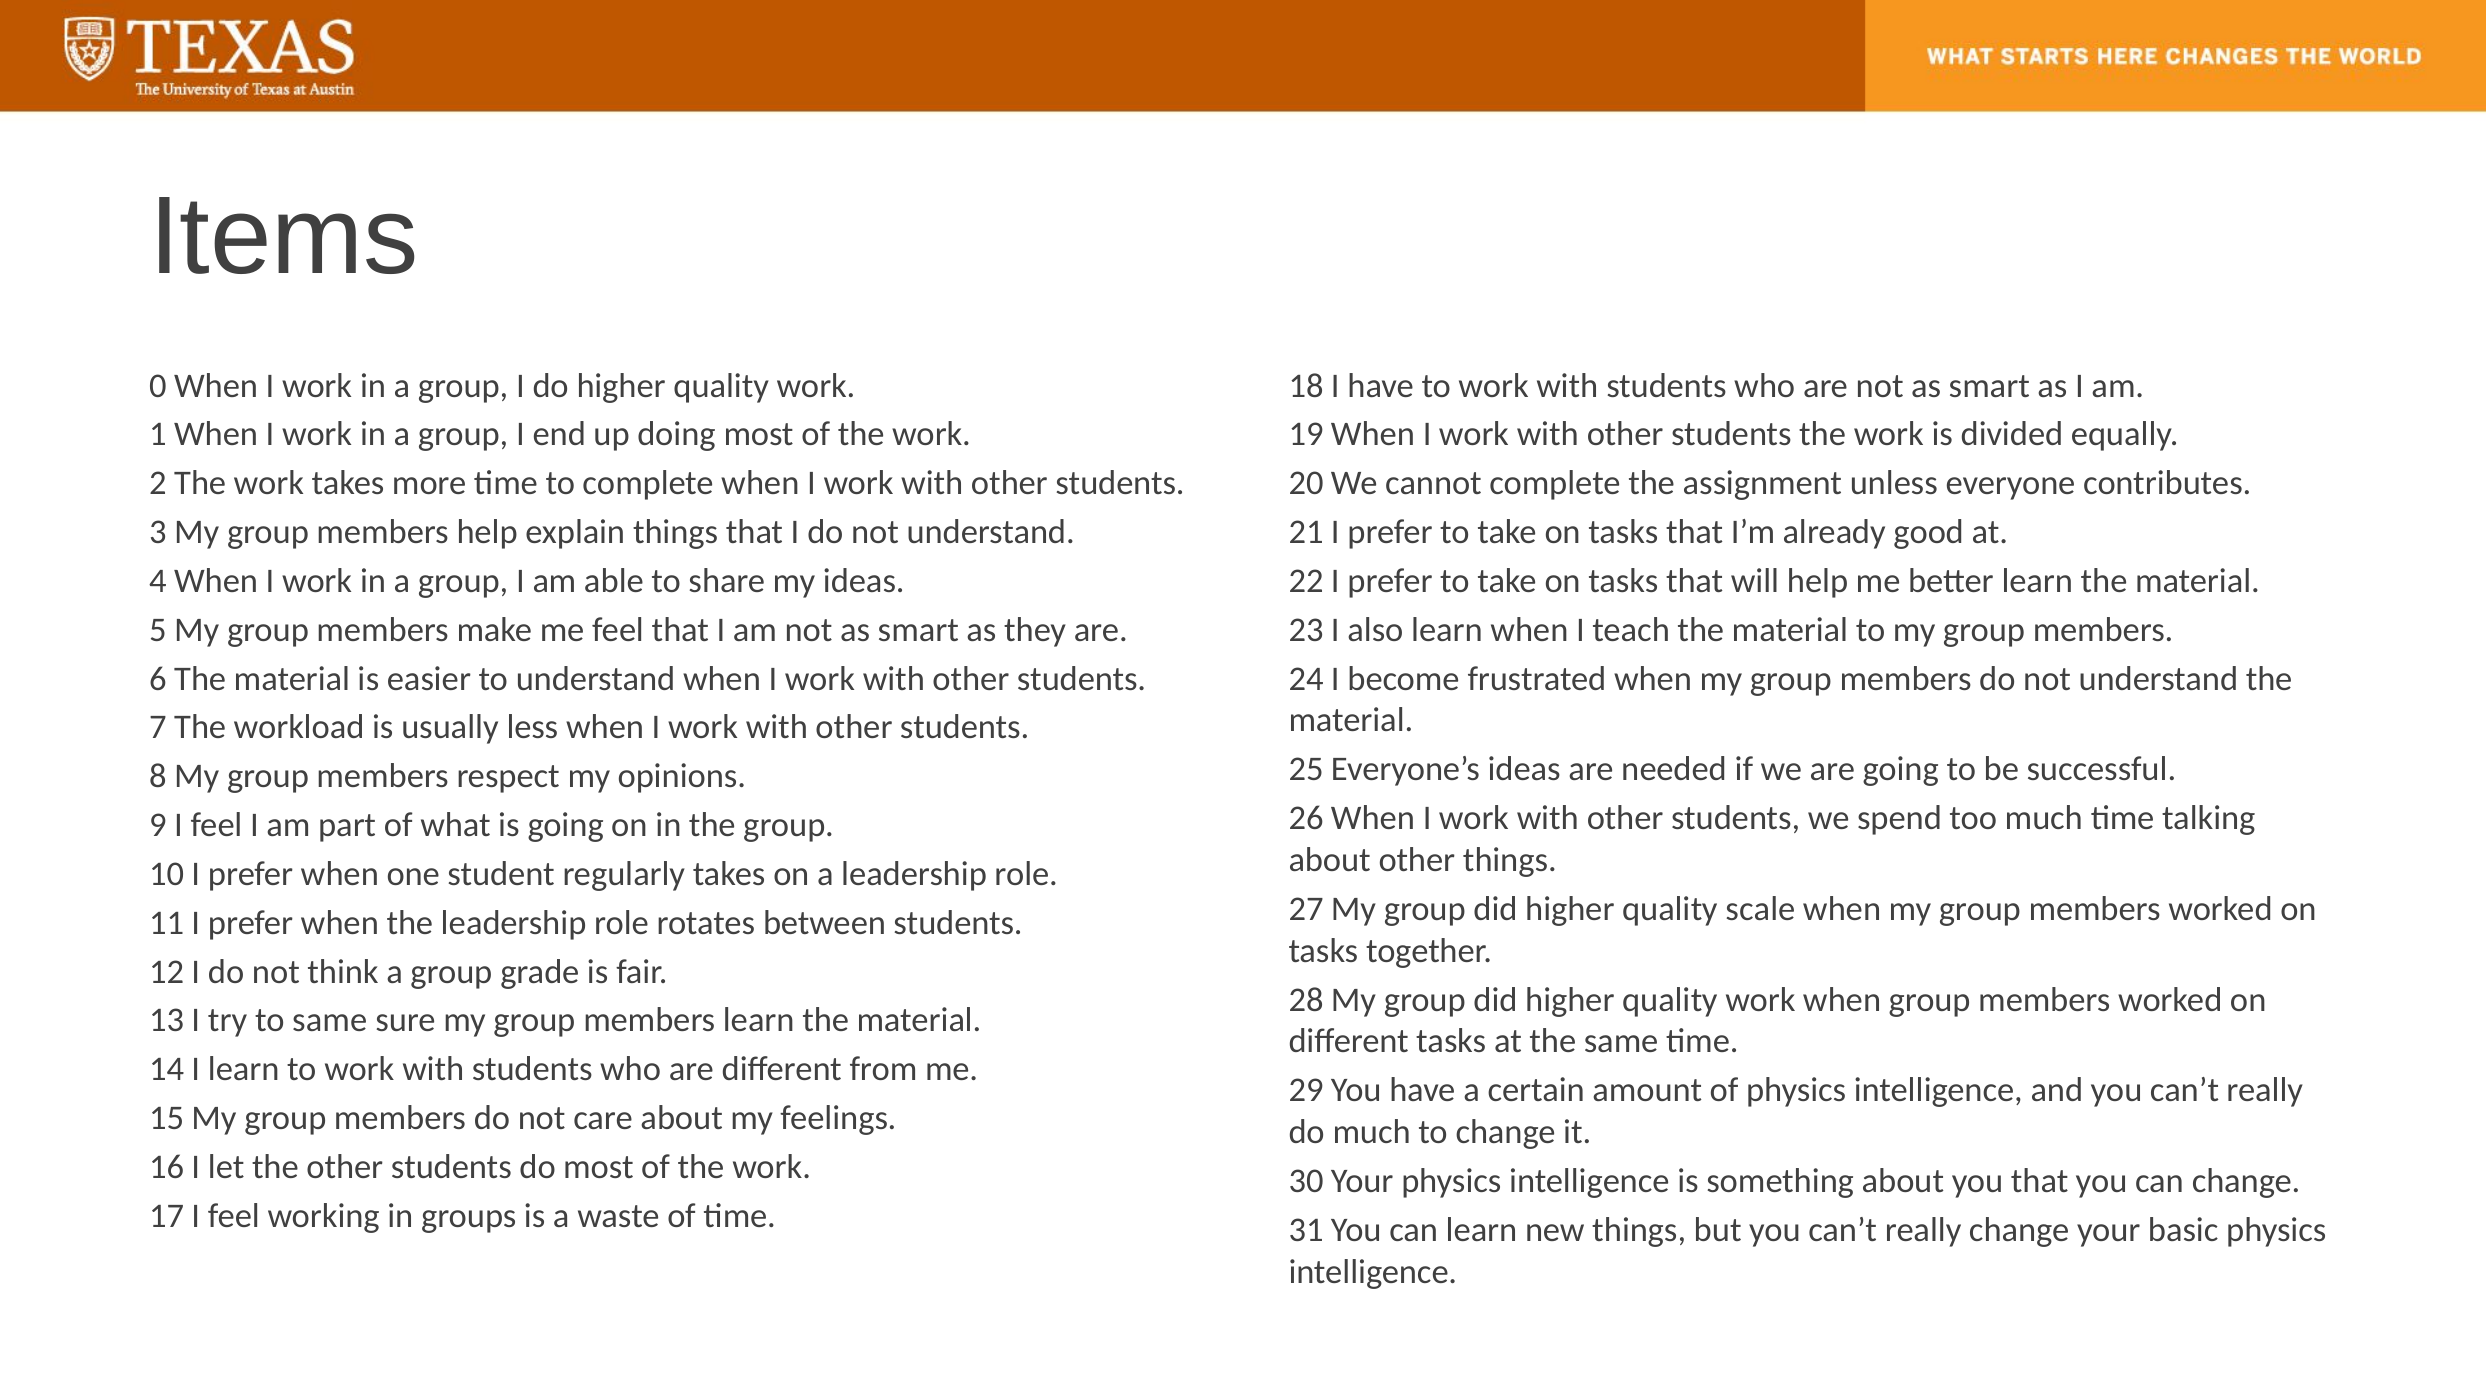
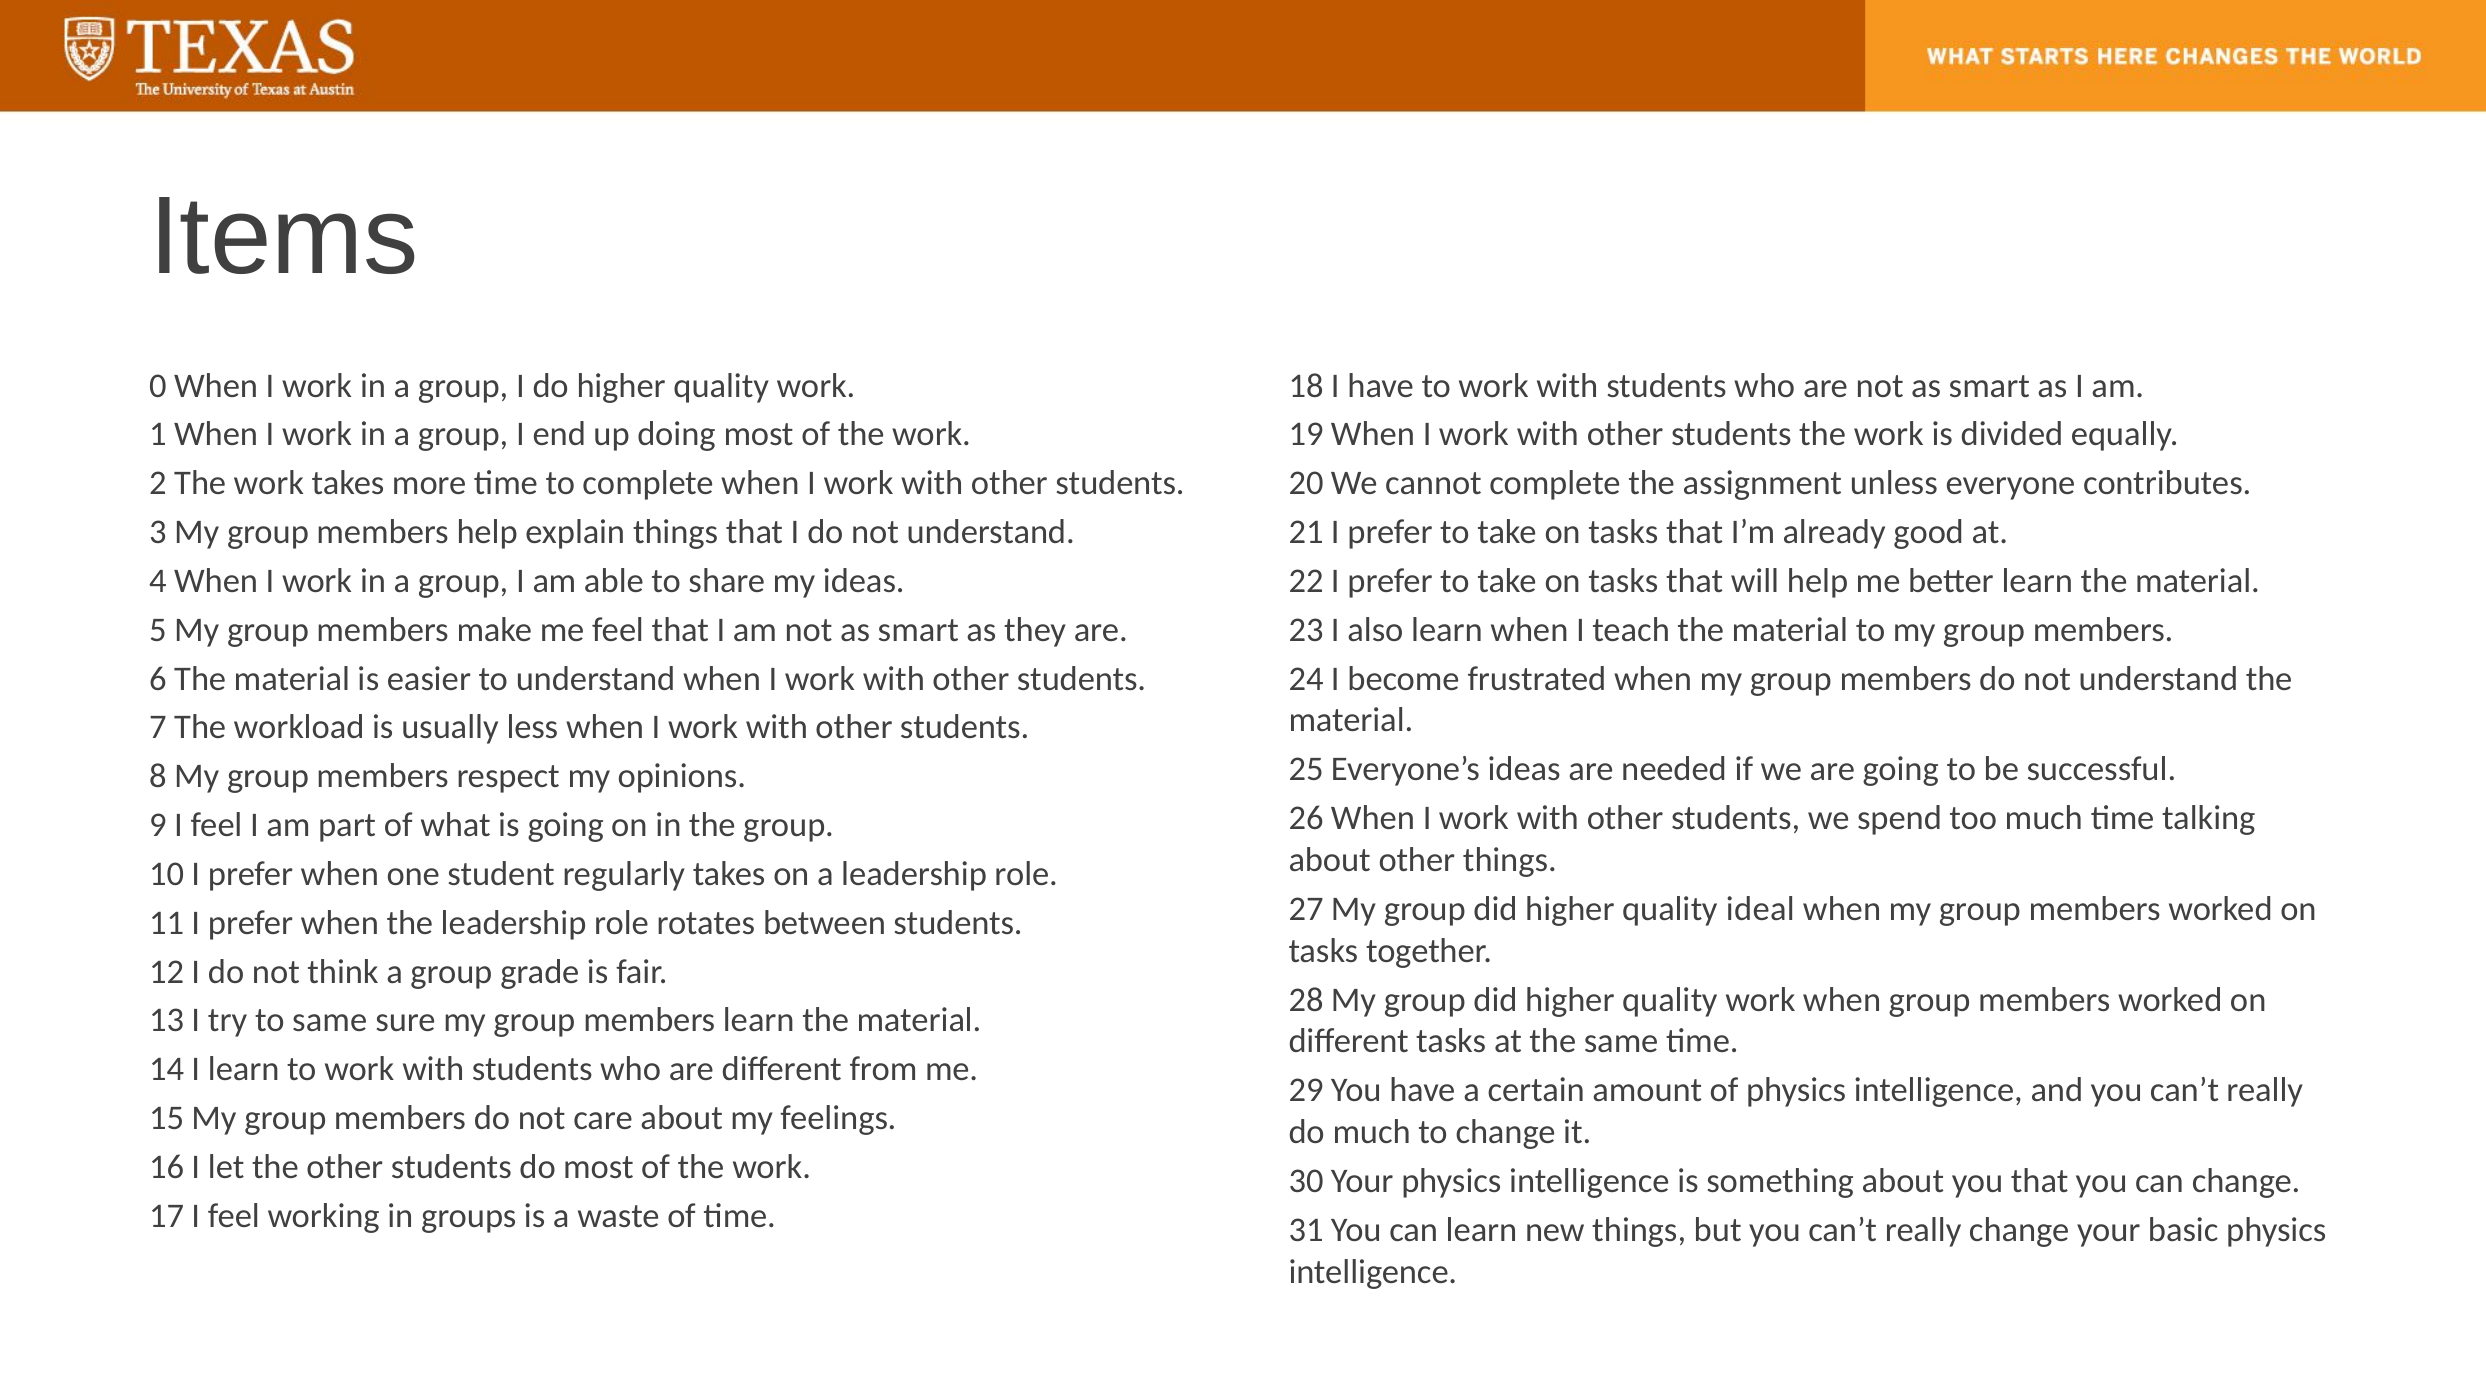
scale: scale -> ideal (1760, 909)
